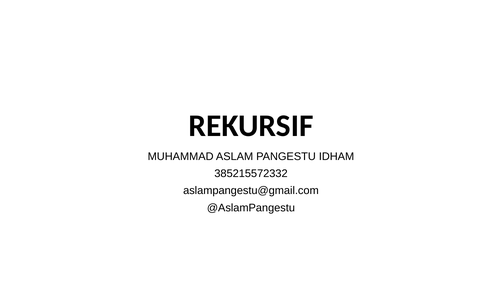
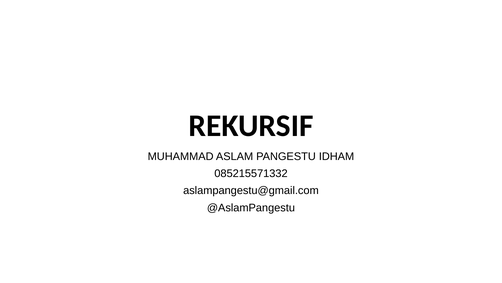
385215572332: 385215572332 -> 085215571332 (251, 173)
